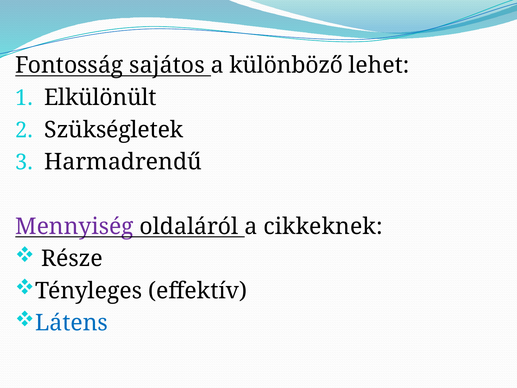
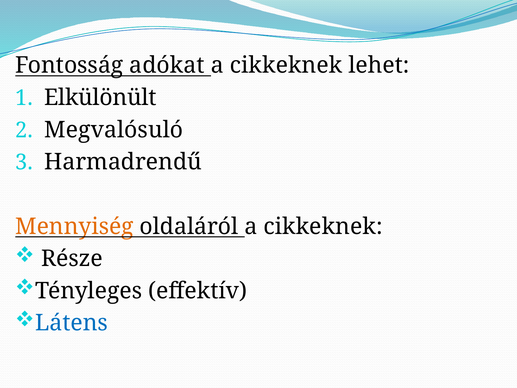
sajátos: sajátos -> adókat (167, 65)
különböző: különböző -> cikkeknek (286, 65)
Szükségletek: Szükségletek -> Megvalósuló (114, 130)
Mennyiség colour: purple -> orange (74, 226)
